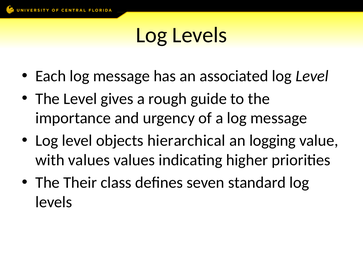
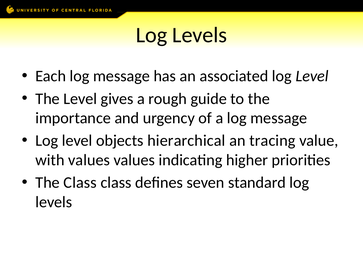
logging: logging -> tracing (272, 141)
The Their: Their -> Class (80, 183)
